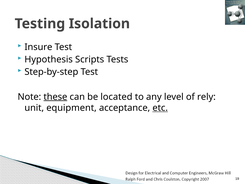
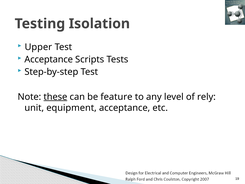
Insure: Insure -> Upper (38, 47)
Hypothesis: Hypothesis -> Acceptance (49, 59)
located: located -> feature (116, 97)
etc underline: present -> none (160, 108)
